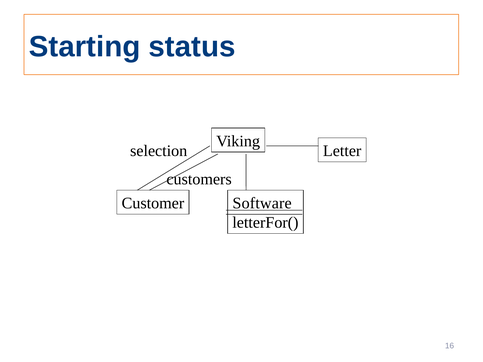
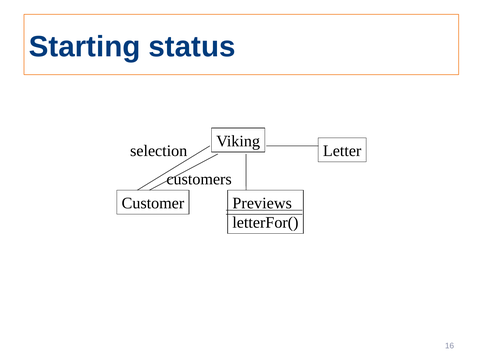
Software: Software -> Previews (262, 203)
